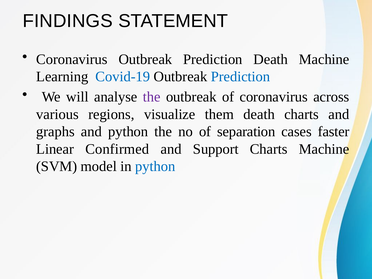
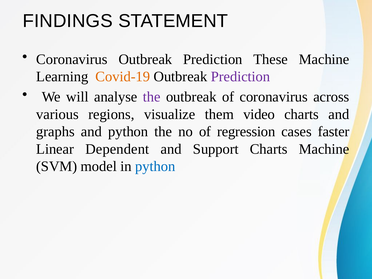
Prediction Death: Death -> These (271, 59)
Covid-19 colour: blue -> orange (123, 77)
Prediction colour: blue -> purple (241, 77)
them death: death -> video (259, 114)
separation: separation -> regression (246, 132)
Confirmed: Confirmed -> Dependent (117, 149)
